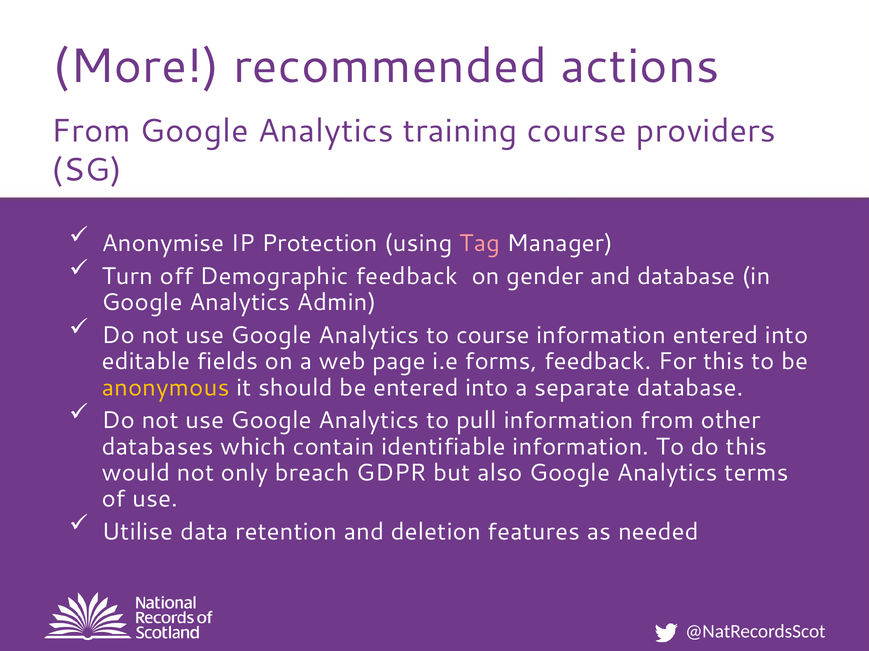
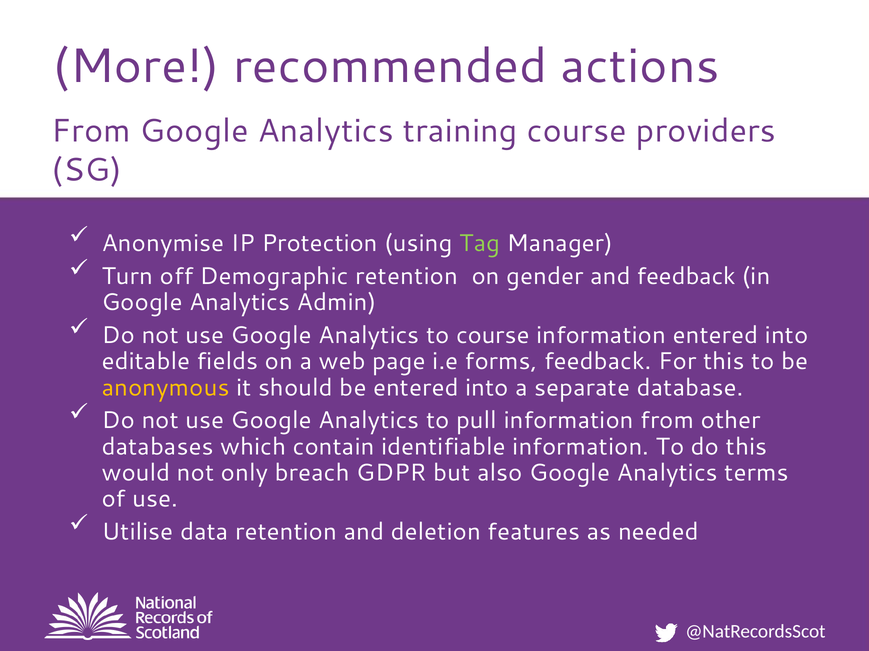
Tag colour: pink -> light green (480, 244)
Demographic feedback: feedback -> retention (407, 277)
and database: database -> feedback (686, 277)
